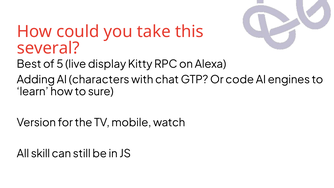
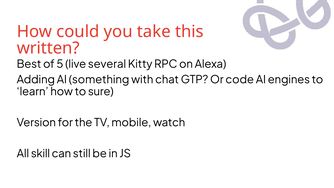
several: several -> written (48, 48)
display: display -> several (107, 64)
characters: characters -> something (99, 80)
